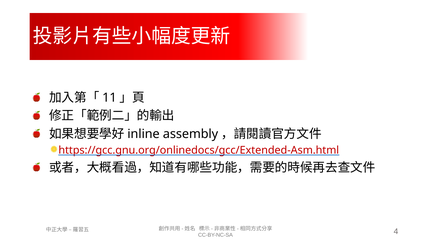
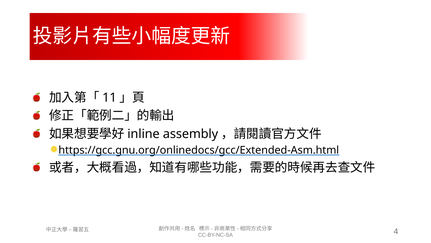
https://gcc.gnu.org/onlinedocs/gcc/Extended-Asm.html colour: red -> black (199, 150)
